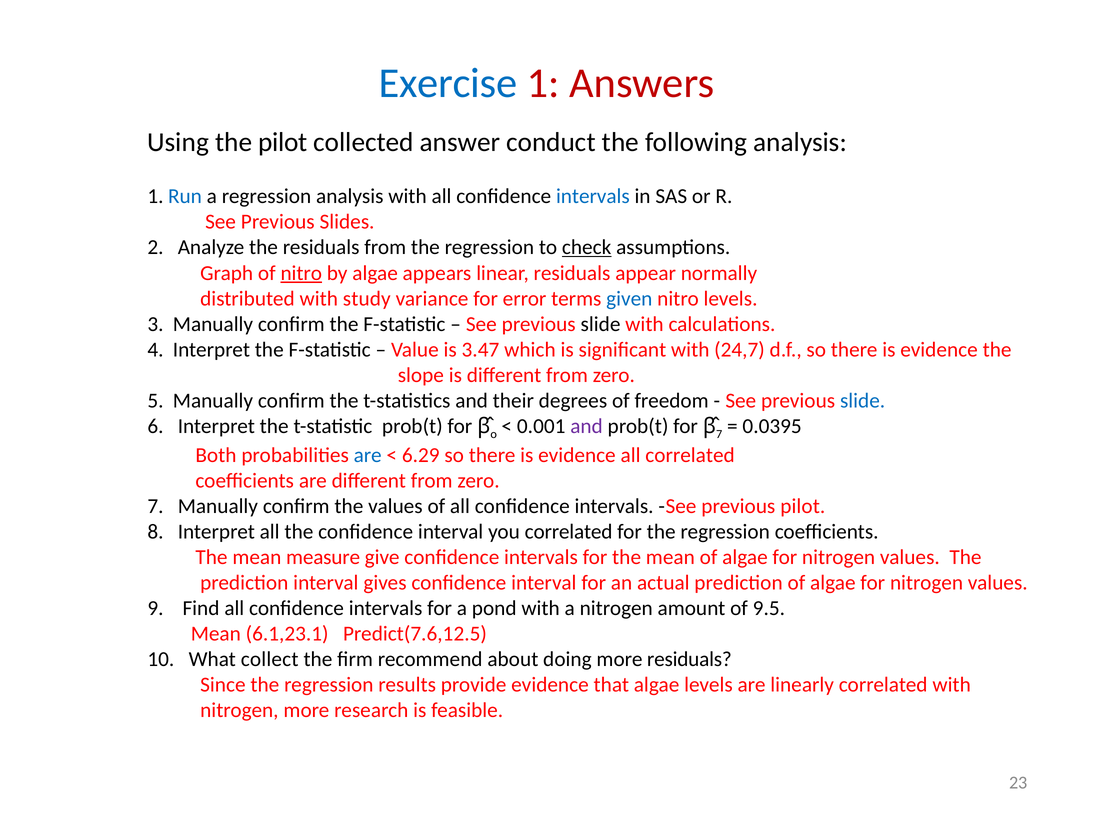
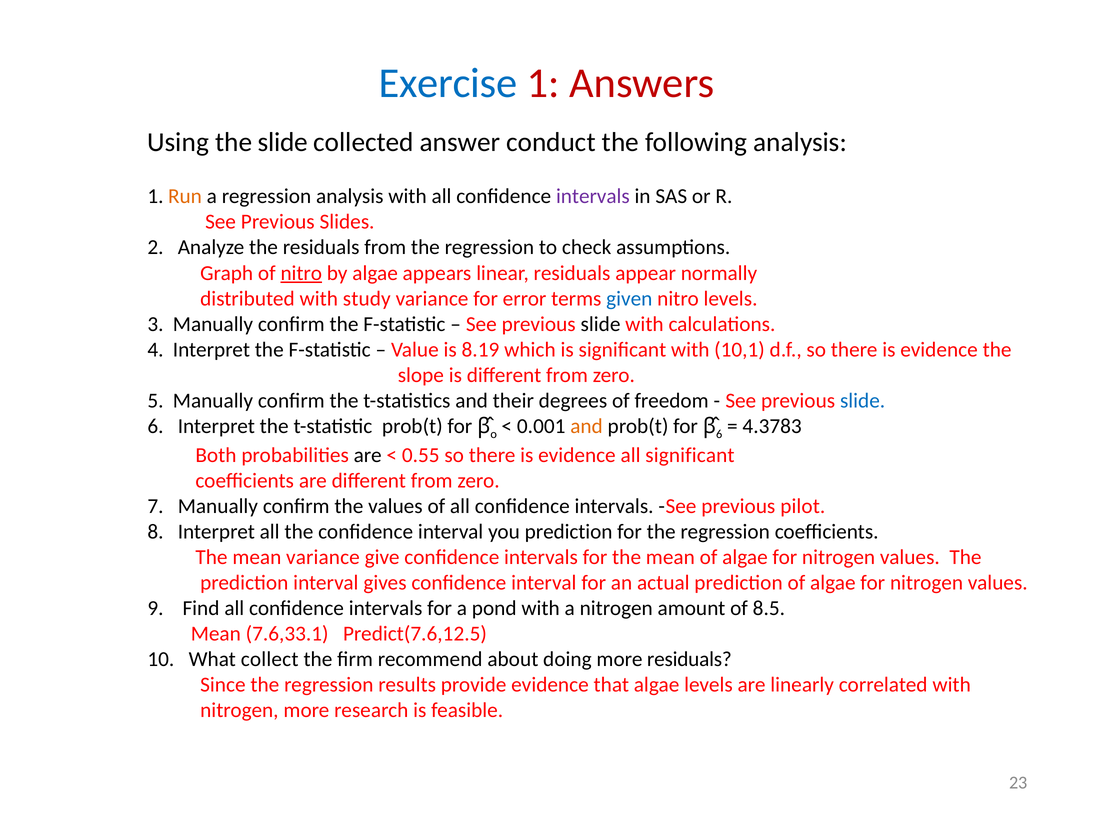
the pilot: pilot -> slide (283, 142)
Run colour: blue -> orange (185, 196)
intervals colour: blue -> purple (593, 196)
check underline: present -> none (587, 247)
3.47: 3.47 -> 8.19 (480, 349)
24,7: 24,7 -> 10,1 (740, 349)
and colour: purple -> orange (587, 426)
7: 7 -> 6 (719, 434)
0.0395: 0.0395 -> 4.3783 (772, 426)
are colour: blue -> black (368, 455)
6.29: 6.29 -> 0.55 (421, 455)
all correlated: correlated -> significant (690, 455)
you correlated: correlated -> prediction (569, 532)
mean measure: measure -> variance (323, 557)
9.5: 9.5 -> 8.5 (769, 608)
6.1,23.1: 6.1,23.1 -> 7.6,33.1 (287, 634)
